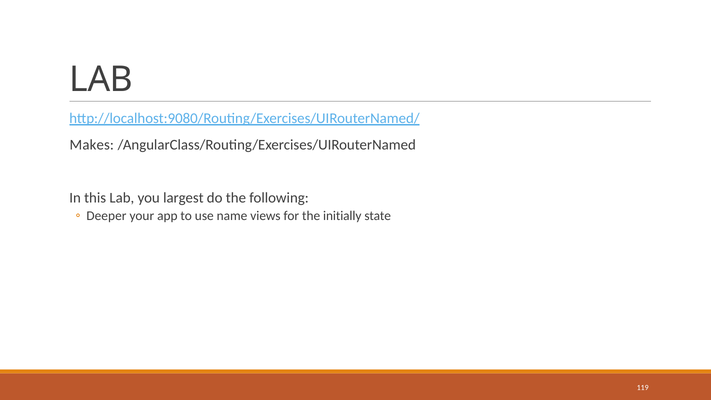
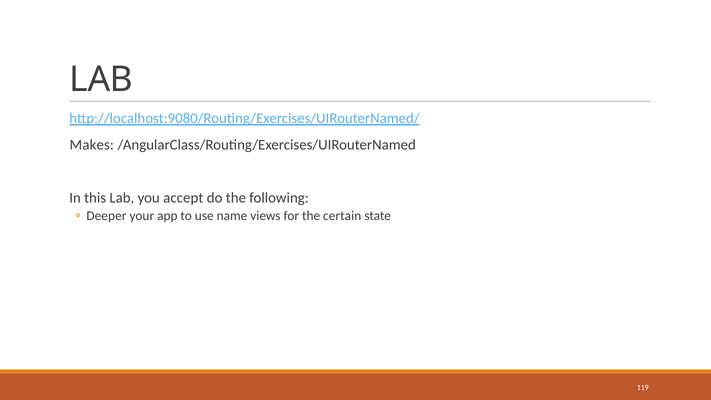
largest: largest -> accept (183, 198)
initially: initially -> certain (342, 216)
